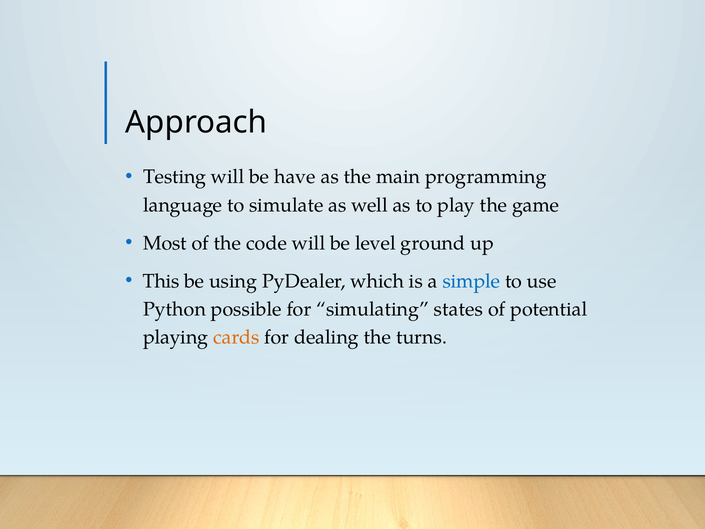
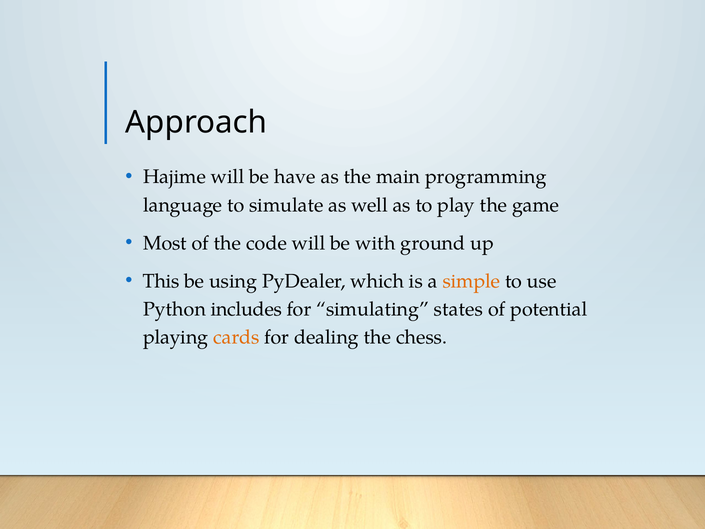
Testing: Testing -> Hajime (175, 177)
level: level -> with (375, 243)
simple colour: blue -> orange (471, 281)
possible: possible -> includes (246, 309)
turns: turns -> chess (422, 337)
